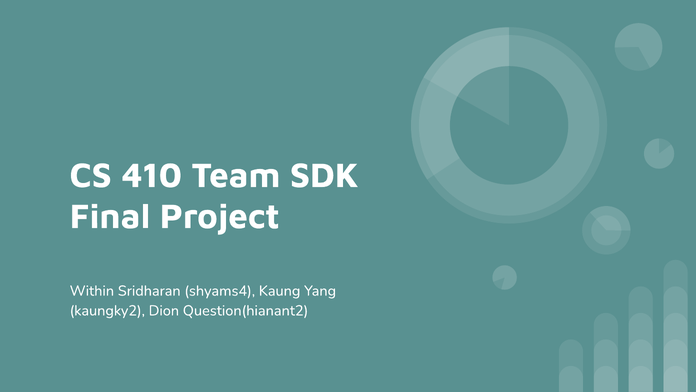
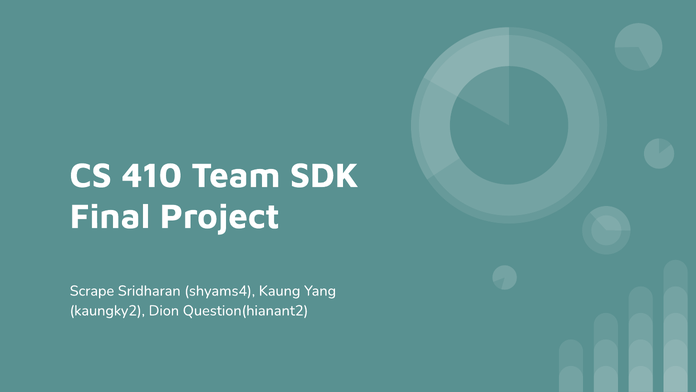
Within: Within -> Scrape (92, 291)
